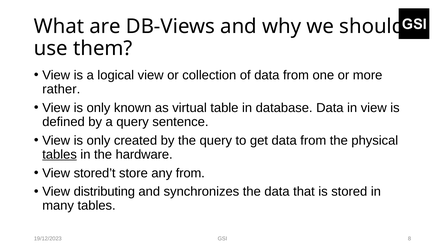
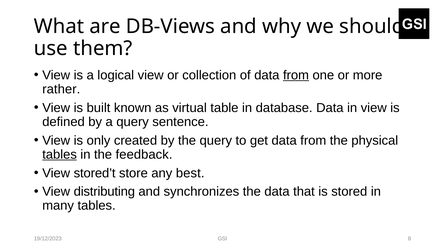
from underline: none -> present (296, 75)
only: only -> built (99, 108)
hardware: hardware -> feedback (144, 155)
any from: from -> best (190, 173)
